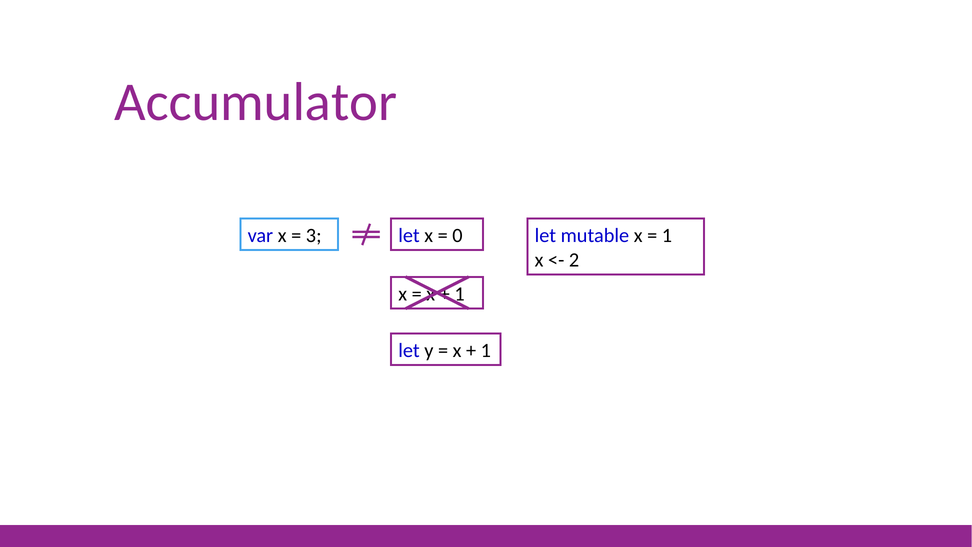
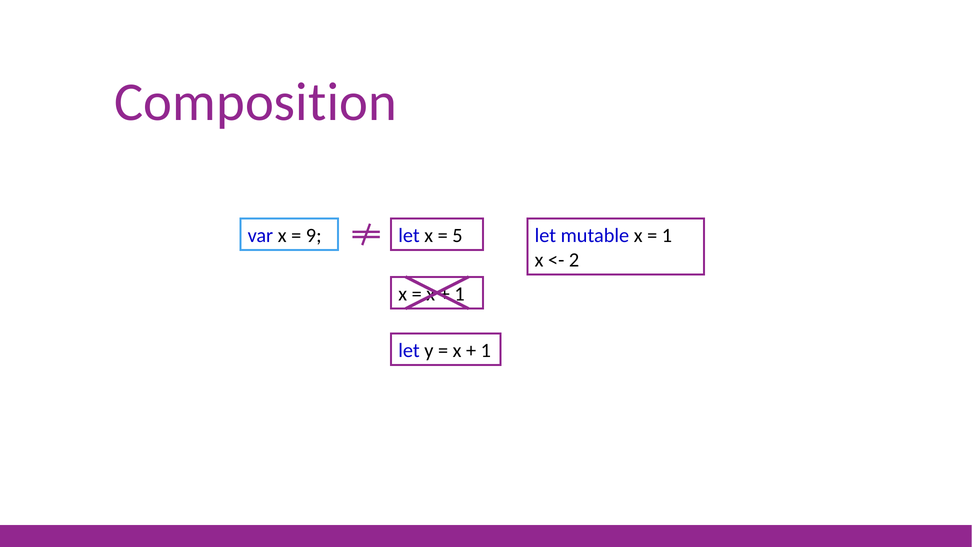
Accumulator: Accumulator -> Composition (256, 102)
3: 3 -> 9 (314, 235)
0: 0 -> 5 (457, 236)
